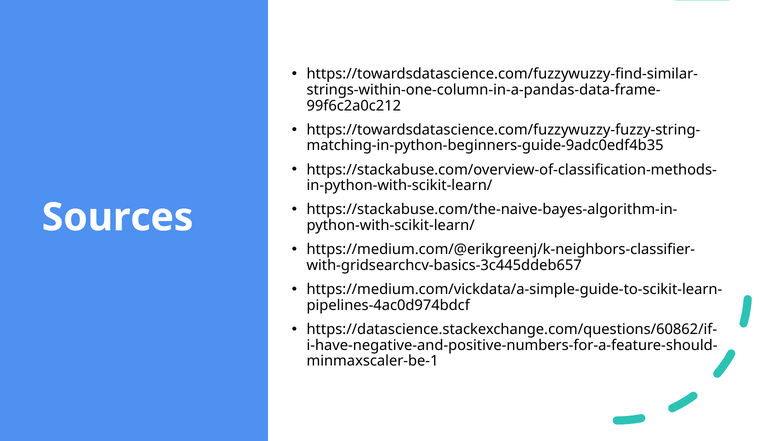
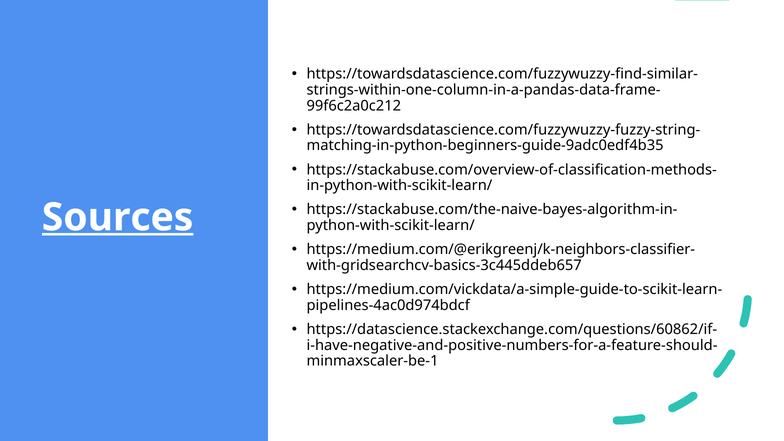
Sources underline: none -> present (118, 217)
